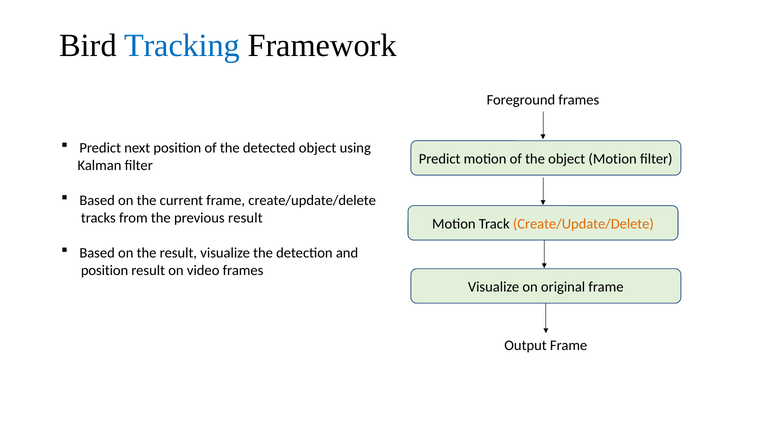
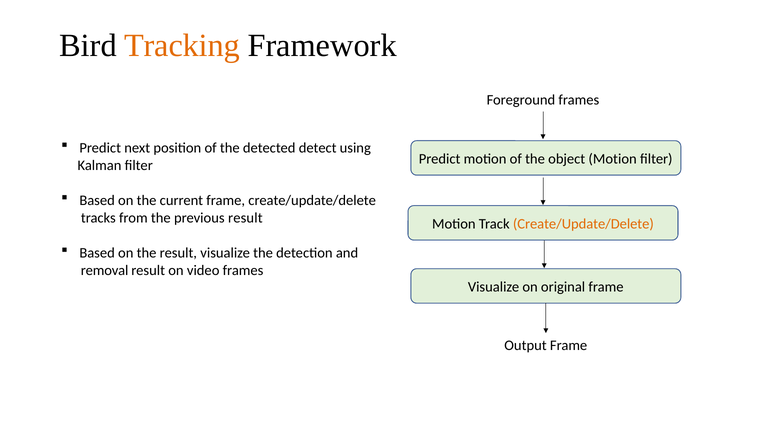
Tracking colour: blue -> orange (182, 46)
detected object: object -> detect (318, 148)
position: position -> removal (105, 270)
